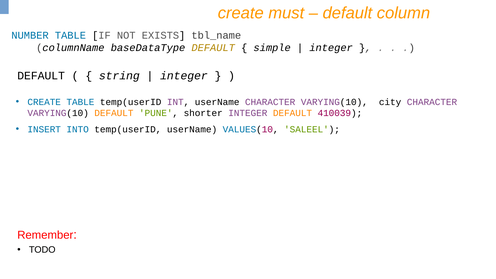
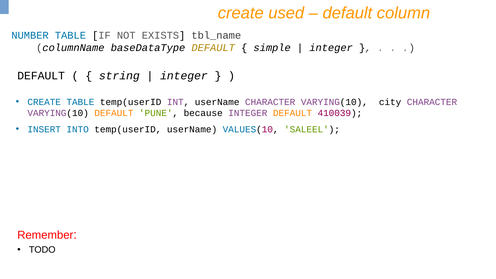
must: must -> used (286, 13)
shorter: shorter -> because (203, 113)
